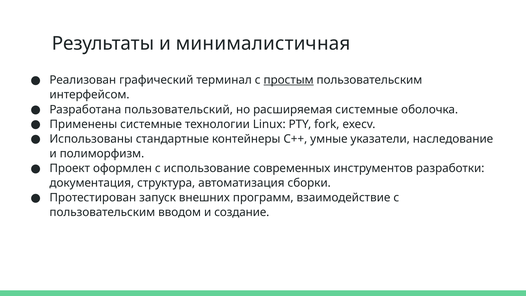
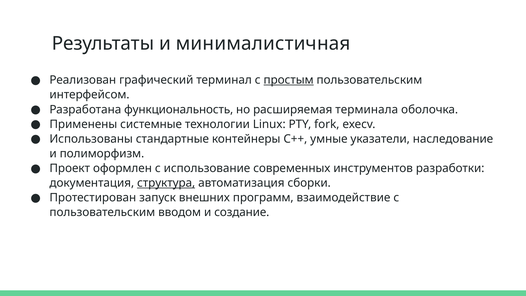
пользовательский: пользовательский -> функциональность (179, 109)
расширяемая системные: системные -> терминала (367, 109)
структура underline: none -> present (166, 183)
